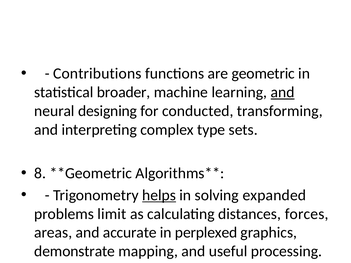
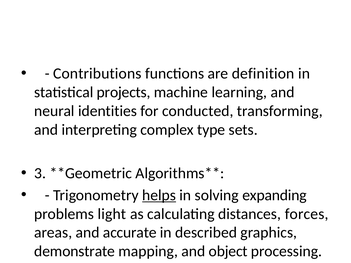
geometric: geometric -> definition (263, 74)
broader: broader -> projects (124, 92)
and underline: present -> none (283, 92)
designing: designing -> identities (108, 111)
8: 8 -> 3 (40, 174)
expanded: expanded -> expanding (275, 195)
limit: limit -> light (112, 214)
perplexed: perplexed -> described (206, 233)
useful: useful -> object (228, 252)
